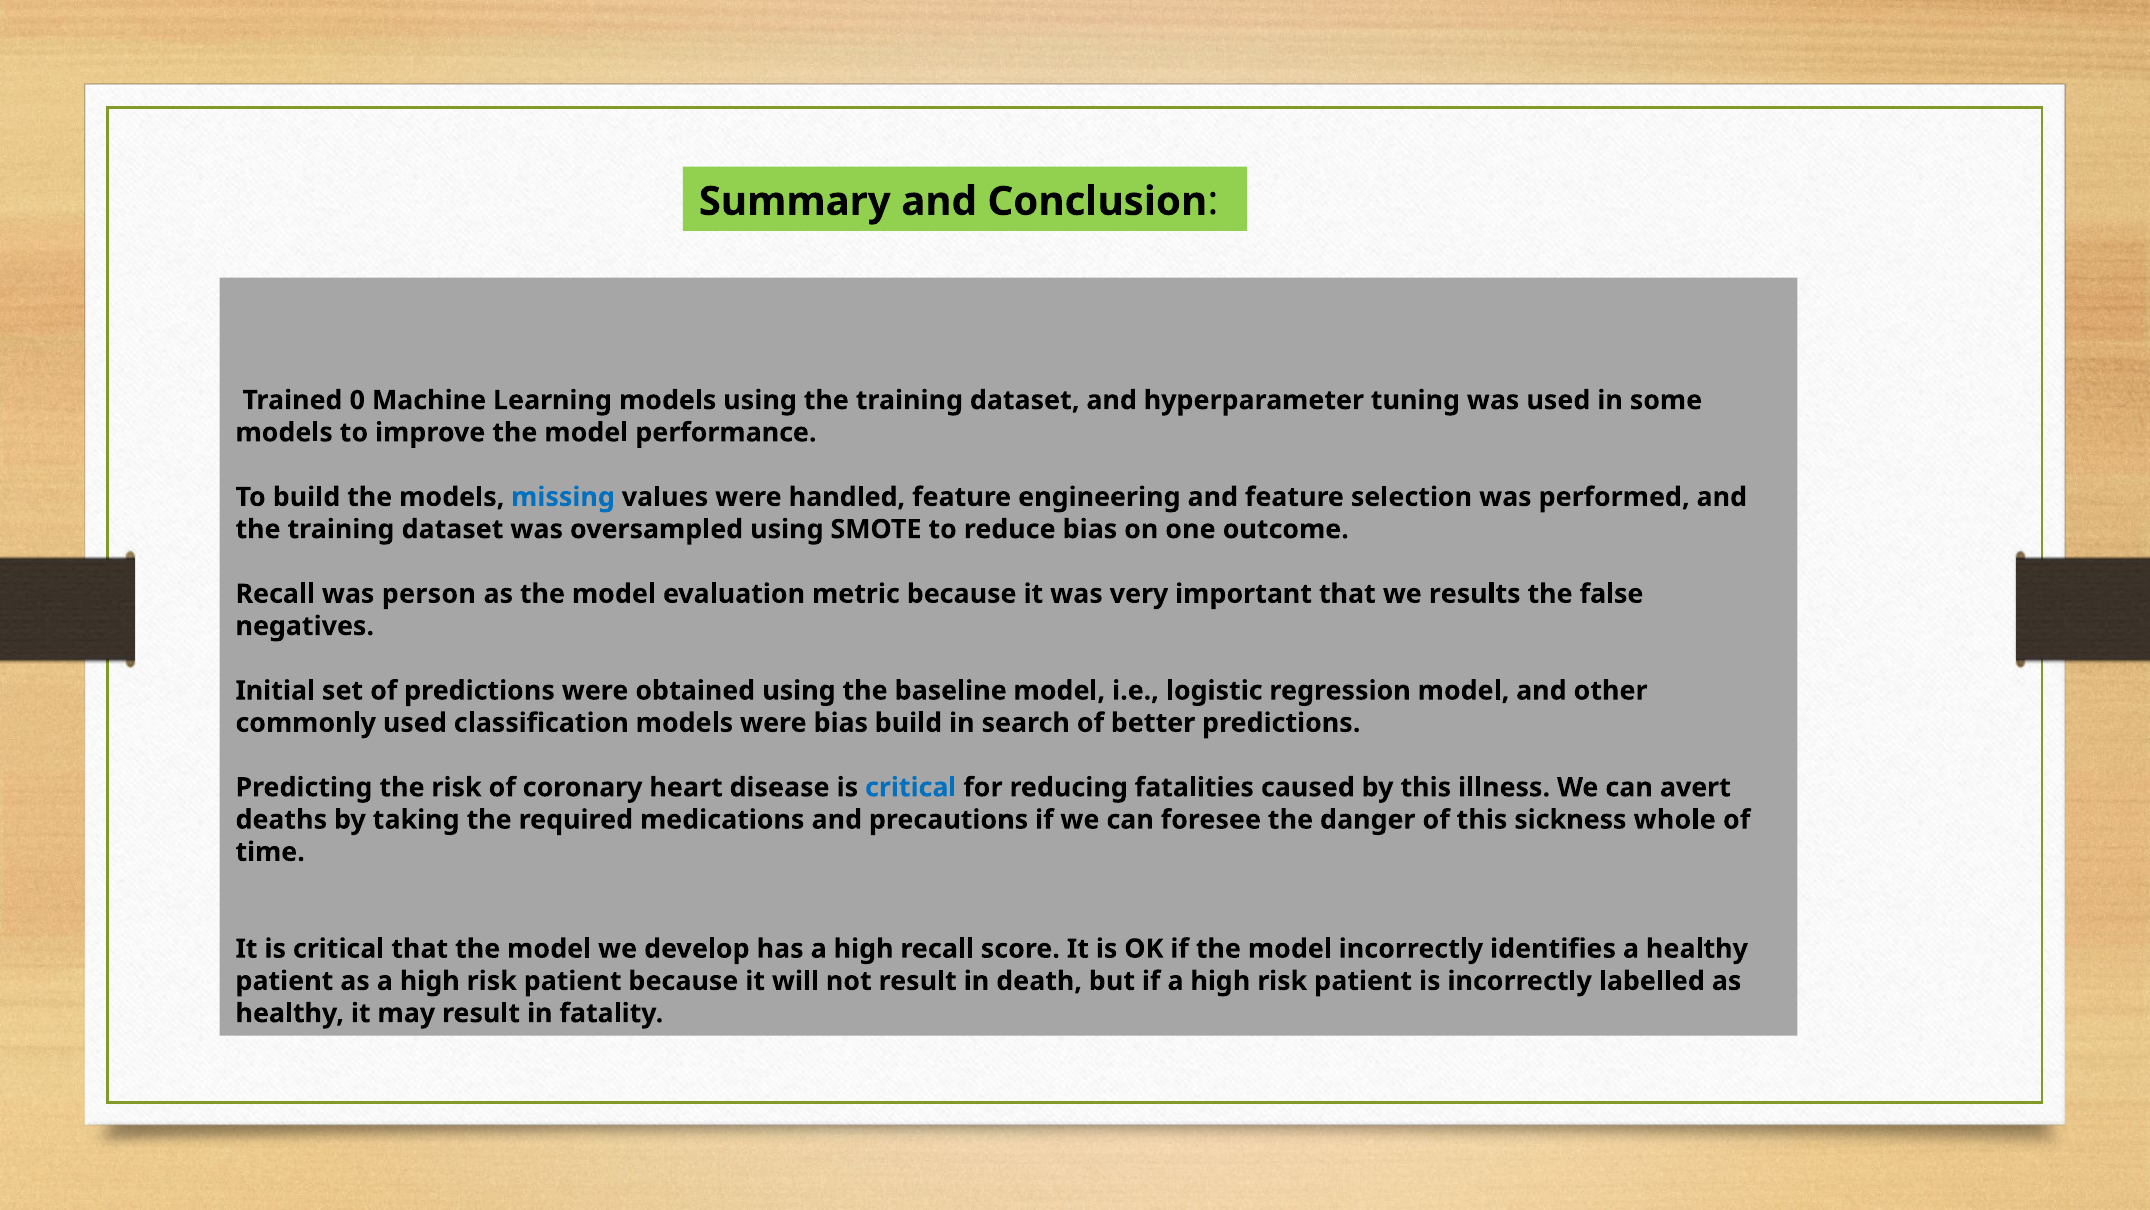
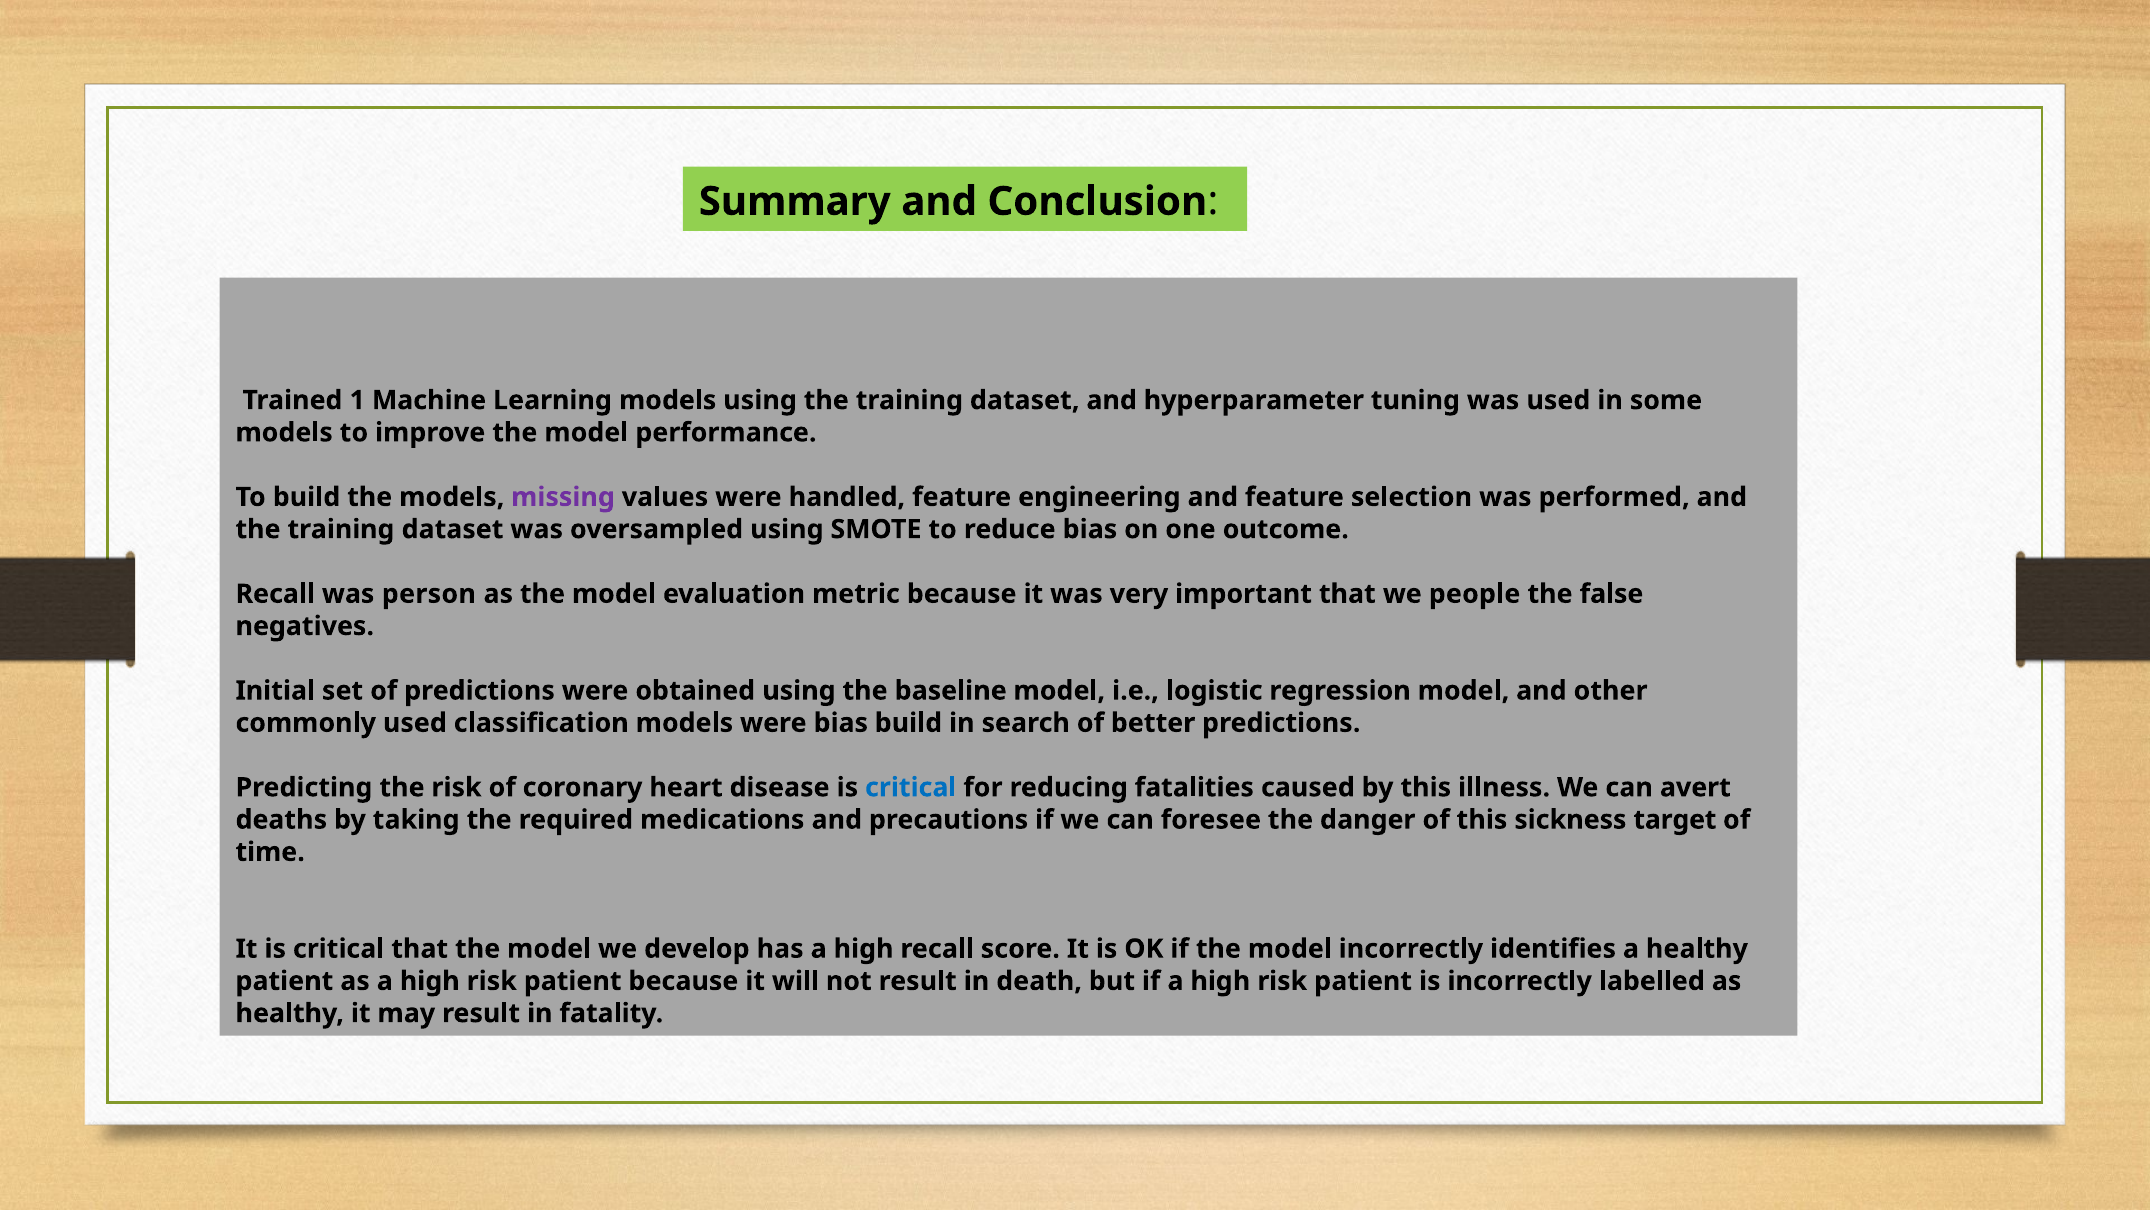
0: 0 -> 1 (357, 400)
missing colour: blue -> purple (563, 497)
results: results -> people (1475, 594)
whole: whole -> target (1675, 819)
